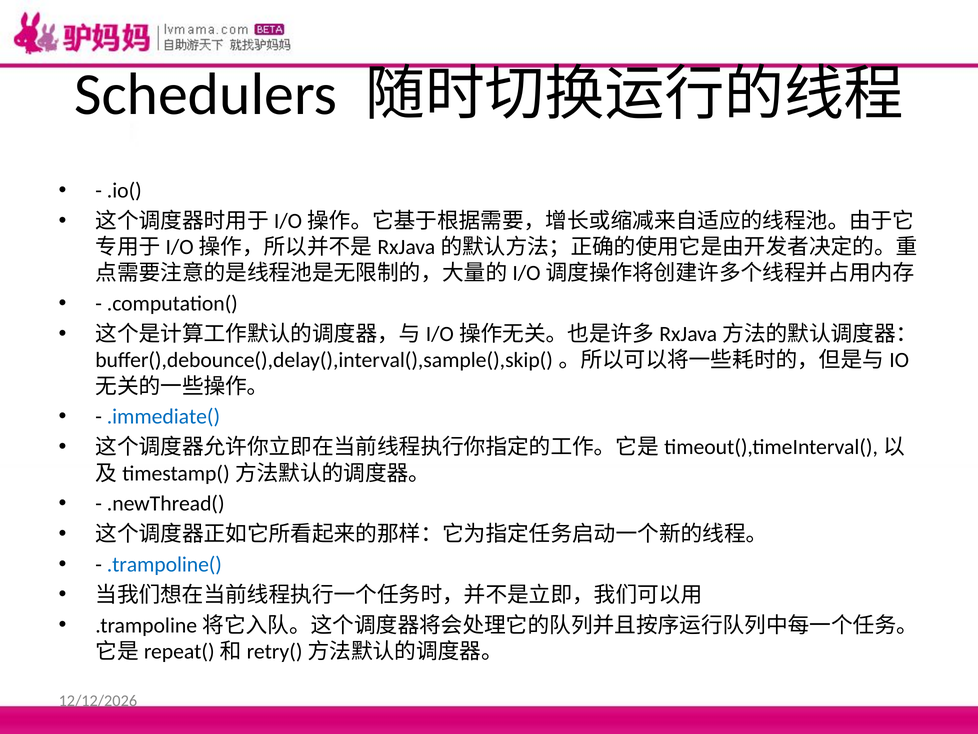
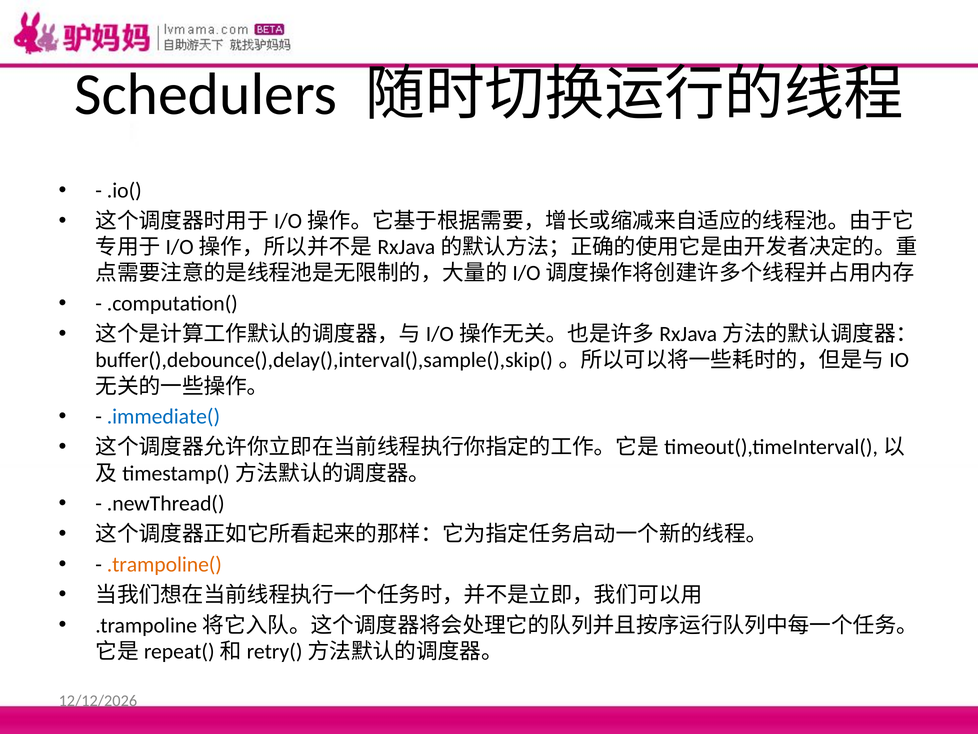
.trampoline( colour: blue -> orange (164, 564)
